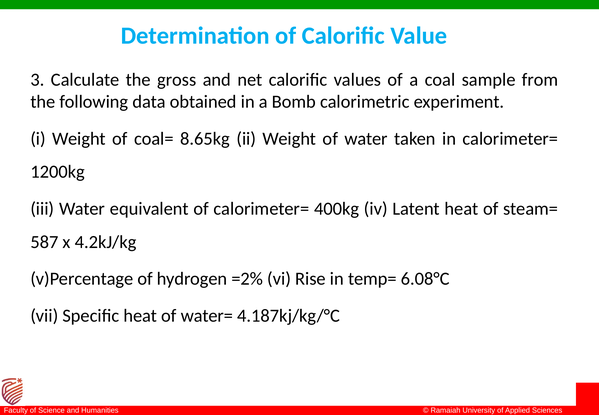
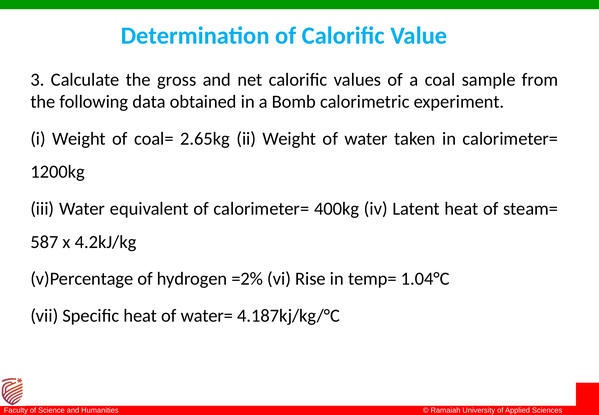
8.65kg: 8.65kg -> 2.65kg (205, 139)
6.08°C: 6.08°C -> 1.04°C (425, 279)
